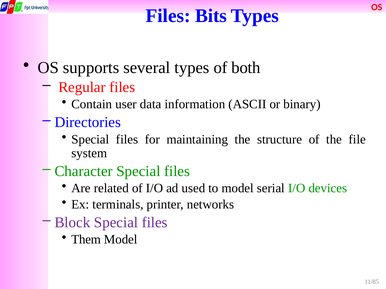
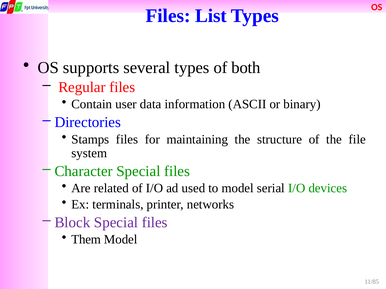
Bits: Bits -> List (211, 16)
Special: Special -> Stamps (90, 140)
